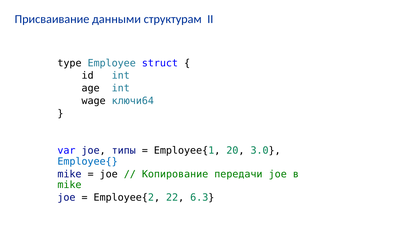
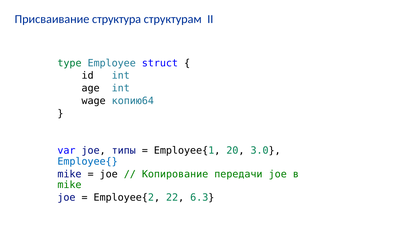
данными: данными -> структура (117, 19)
type colour: black -> green (69, 63)
ключи64: ключи64 -> копию64 (133, 101)
